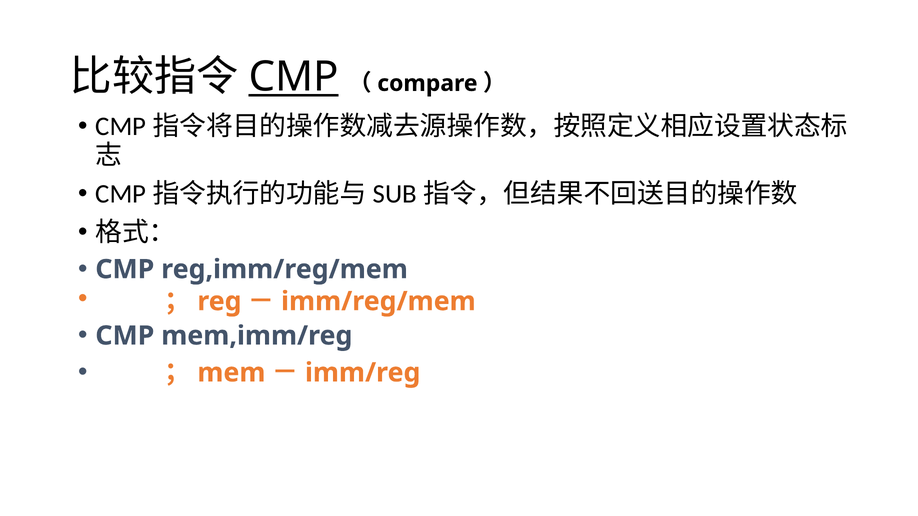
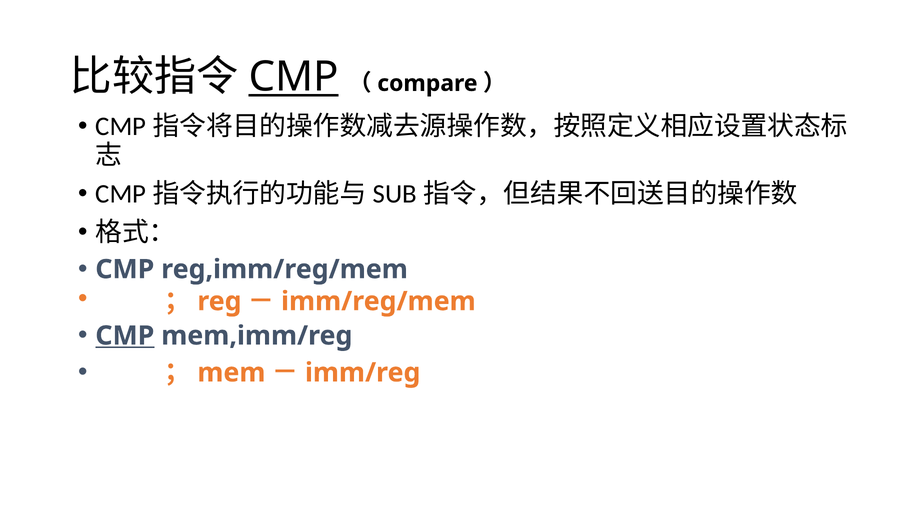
CMP underline: none -> present (125, 336)
